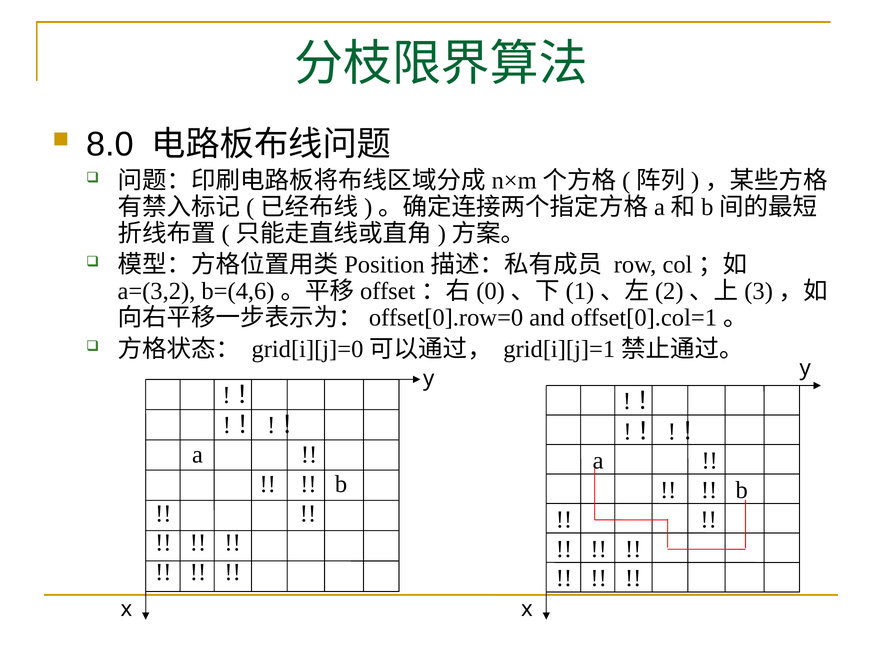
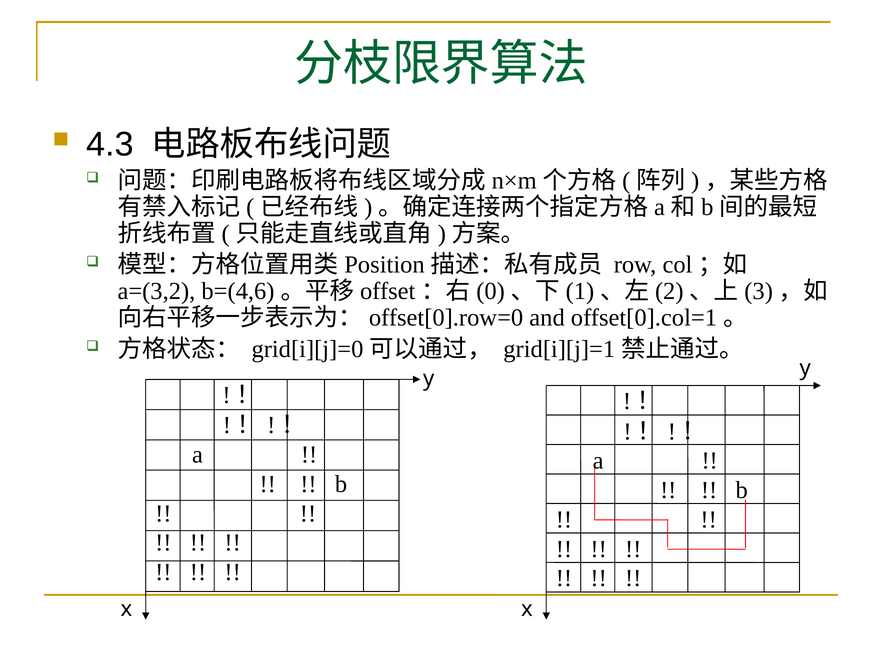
8.0: 8.0 -> 4.3 (110, 145)
